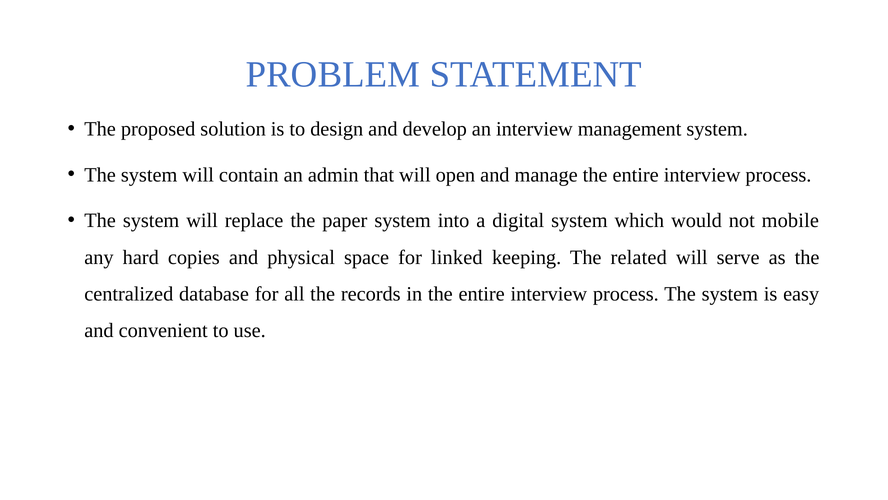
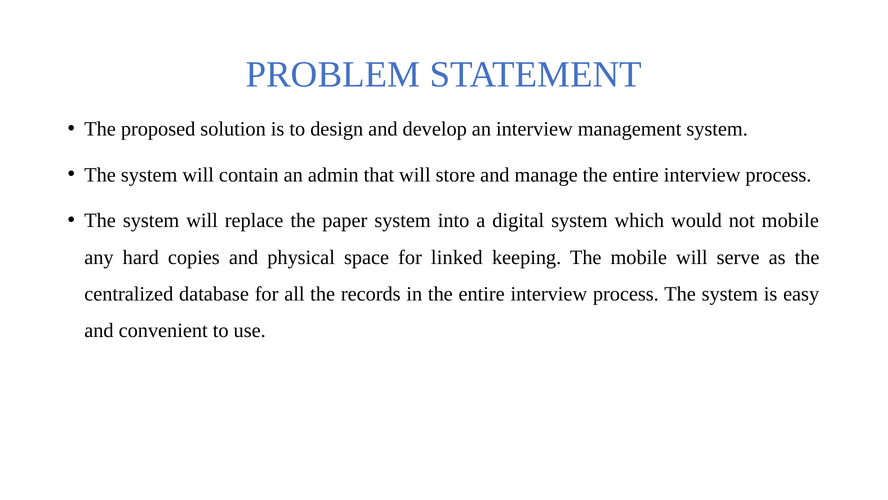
open: open -> store (455, 175)
The related: related -> mobile (639, 257)
